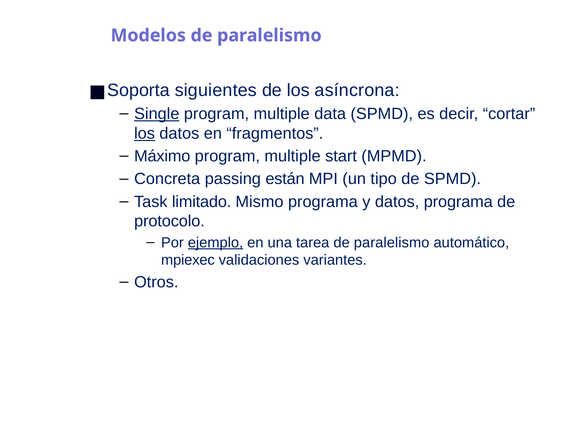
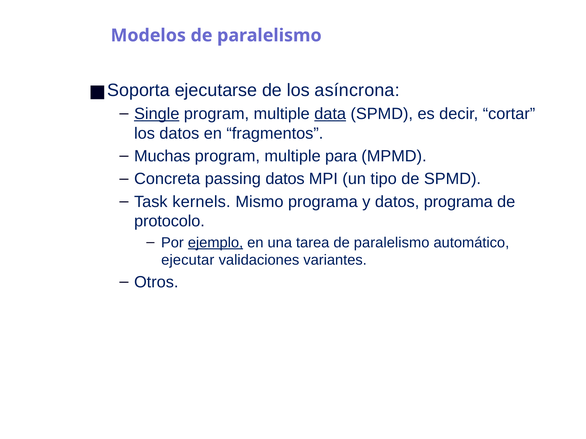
siguientes: siguientes -> ejecutarse (216, 90)
data underline: none -> present (330, 114)
los underline: present -> none (145, 134)
Máximo: Máximo -> Muchas (162, 156)
start: start -> para (341, 156)
passing están: están -> datos (285, 179)
limitado: limitado -> kernels (201, 202)
mpiexec: mpiexec -> ejecutar (188, 260)
